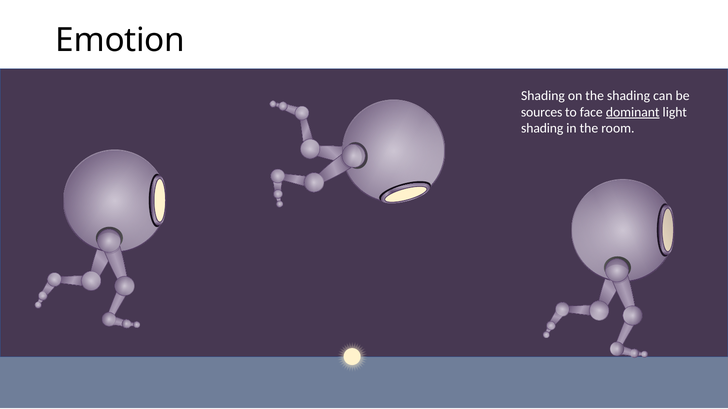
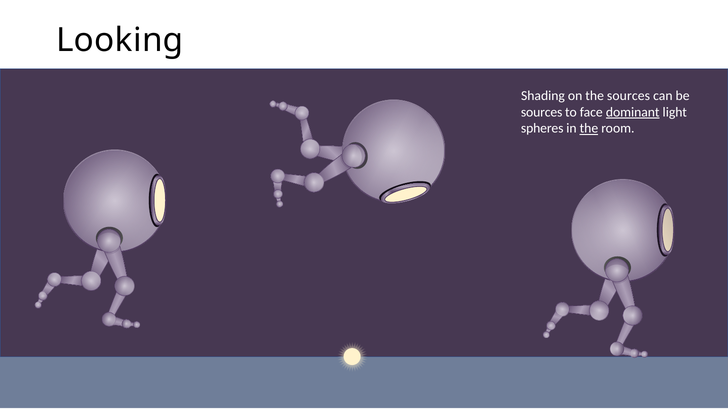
Emotion: Emotion -> Looking (120, 40)
the shading: shading -> sources (628, 96)
shading: shading -> spheres (542, 129)
the underline: none -> present (589, 129)
